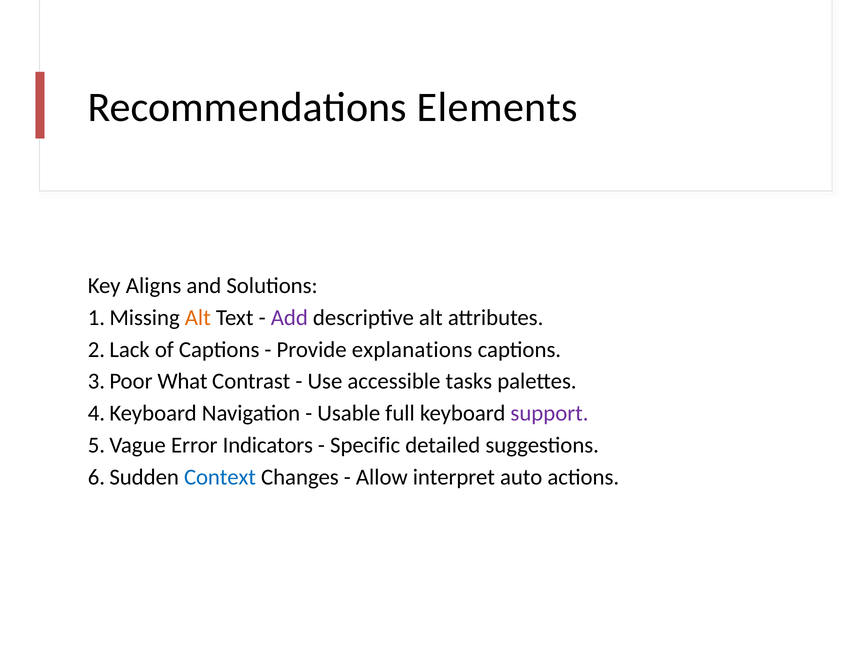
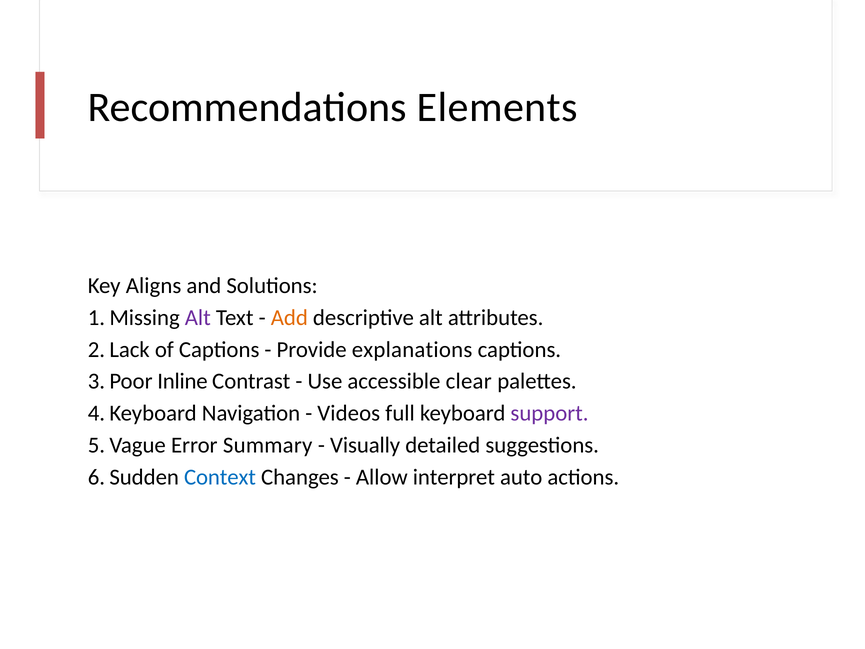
Alt colour: orange -> purple (198, 318)
Add colour: purple -> orange (289, 318)
What: What -> Inline (182, 381)
tasks: tasks -> clear (469, 381)
Usable: Usable -> Videos (349, 413)
Indicators: Indicators -> Summary (268, 445)
Specific: Specific -> Visually (365, 445)
